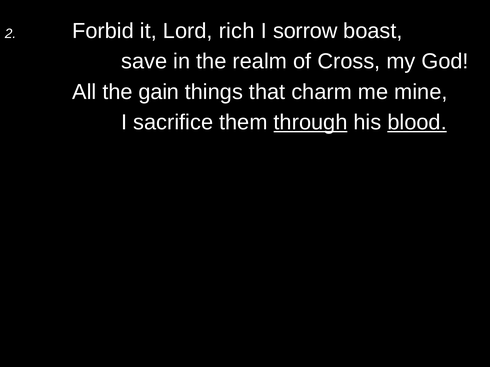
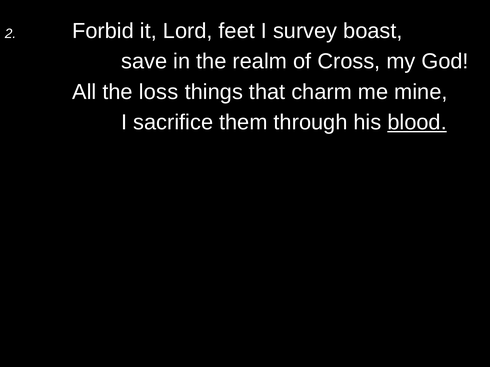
rich: rich -> feet (237, 31)
sorrow: sorrow -> survey (305, 31)
gain: gain -> loss (159, 92)
through underline: present -> none (311, 122)
